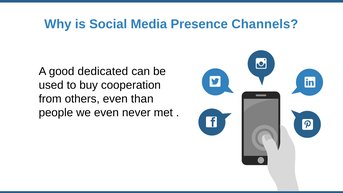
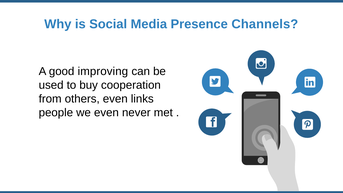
dedicated: dedicated -> improving (103, 71)
than: than -> links (142, 99)
